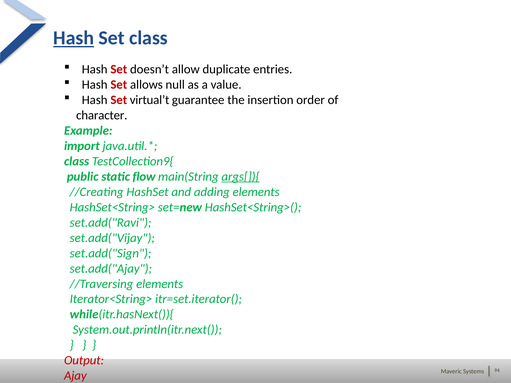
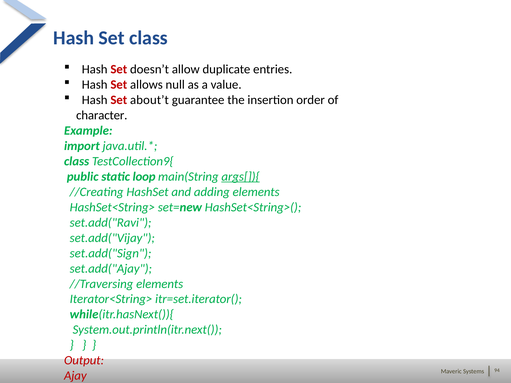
Hash underline: present -> none (74, 38)
virtual’t: virtual’t -> about’t (149, 100)
flow: flow -> loop (144, 177)
